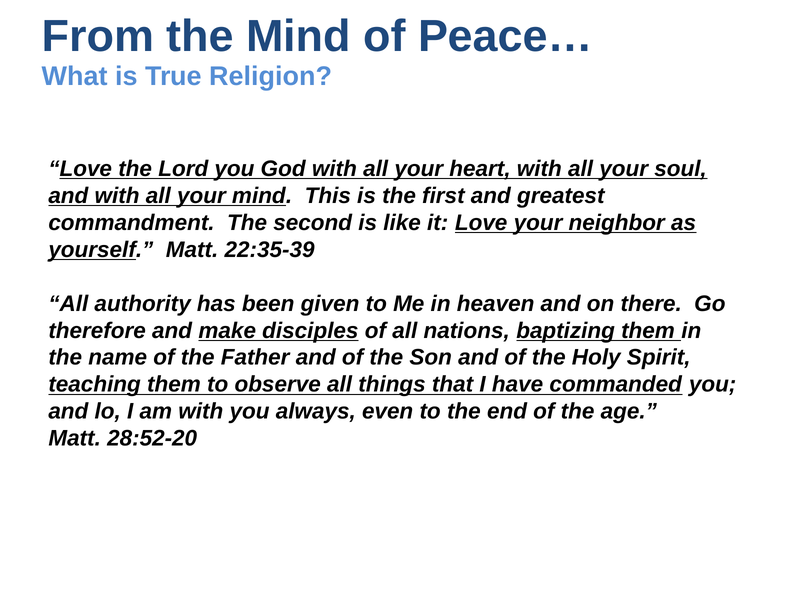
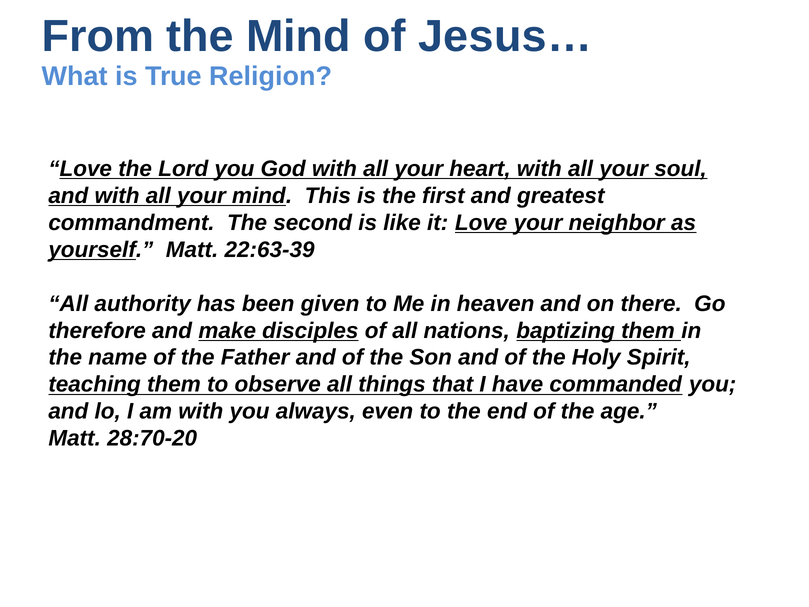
Peace…: Peace… -> Jesus… (505, 36)
22:35-39: 22:35-39 -> 22:63-39 (270, 250)
28:52-20: 28:52-20 -> 28:70-20 (152, 438)
